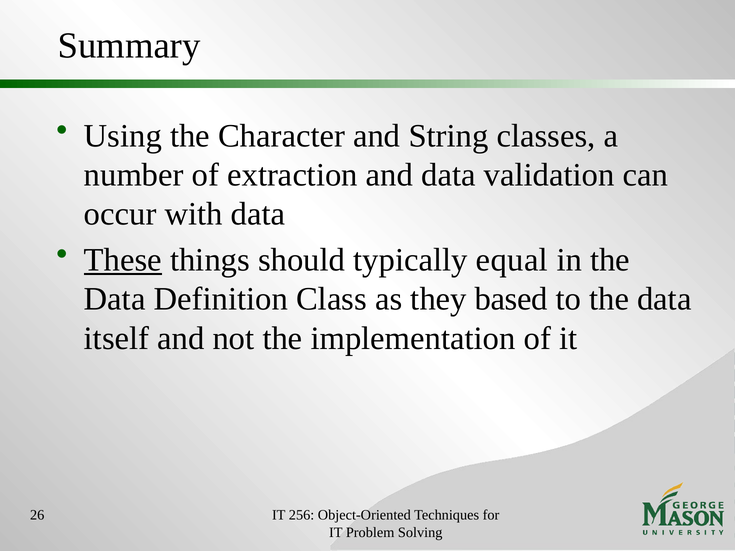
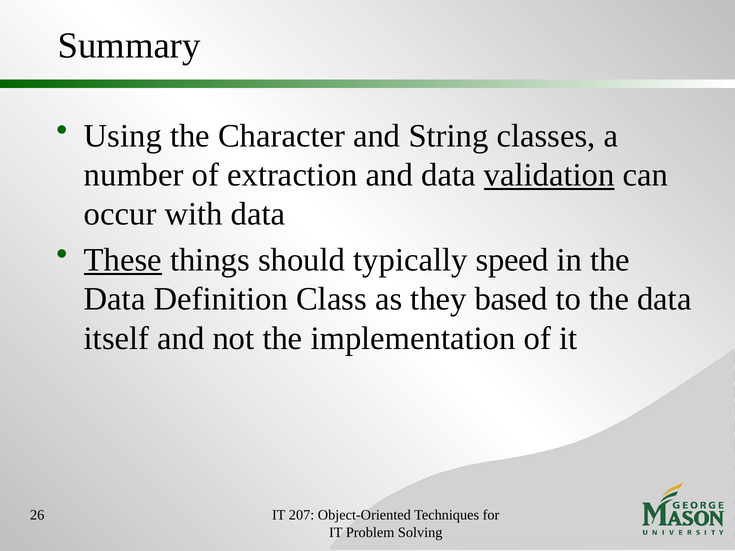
validation underline: none -> present (549, 175)
equal: equal -> speed (512, 260)
256: 256 -> 207 (302, 516)
